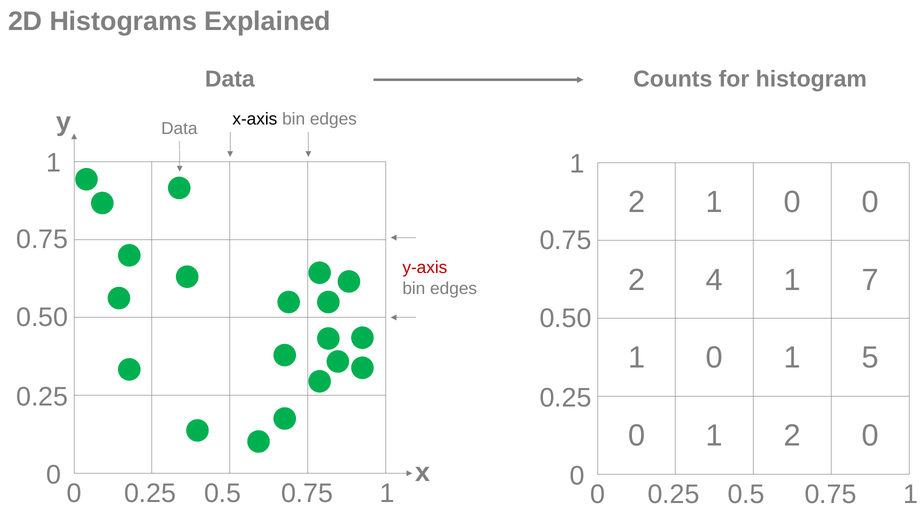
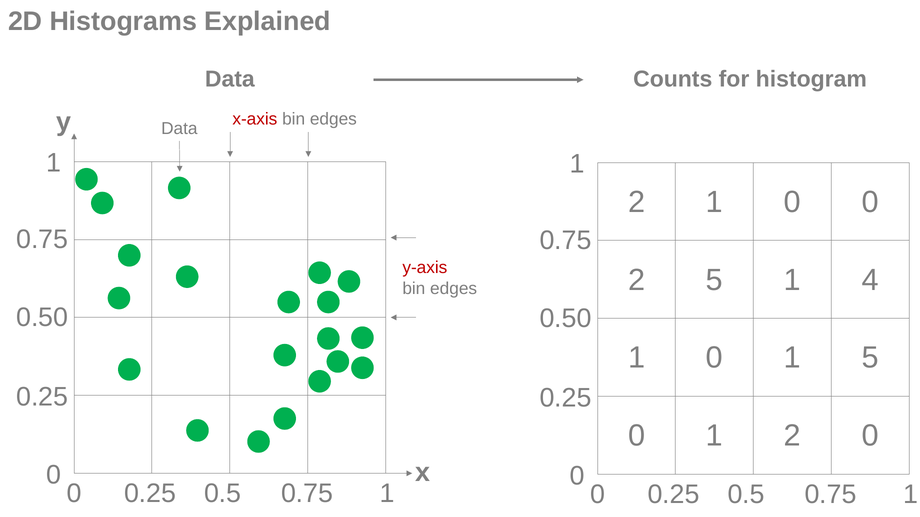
x-axis colour: black -> red (255, 119)
2 4: 4 -> 5 (714, 280)
7: 7 -> 4 (870, 280)
